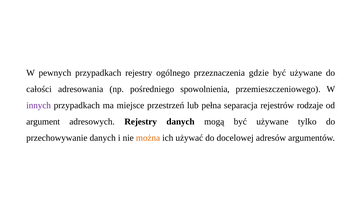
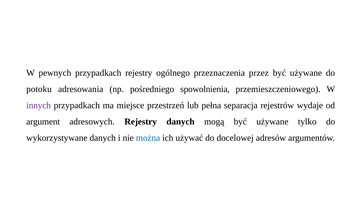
gdzie: gdzie -> przez (259, 73)
całości: całości -> potoku (39, 89)
rodzaje: rodzaje -> wydaje (310, 106)
przechowywanie: przechowywanie -> wykorzystywane (57, 138)
można colour: orange -> blue (148, 138)
